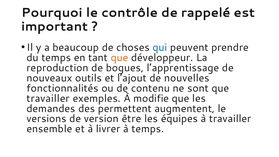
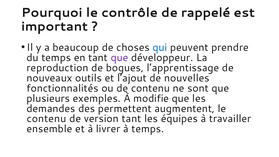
que colour: orange -> purple (119, 58)
travailler: travailler -> plusieurs (48, 98)
versions: versions -> contenu (46, 119)
version être: être -> tant (131, 119)
